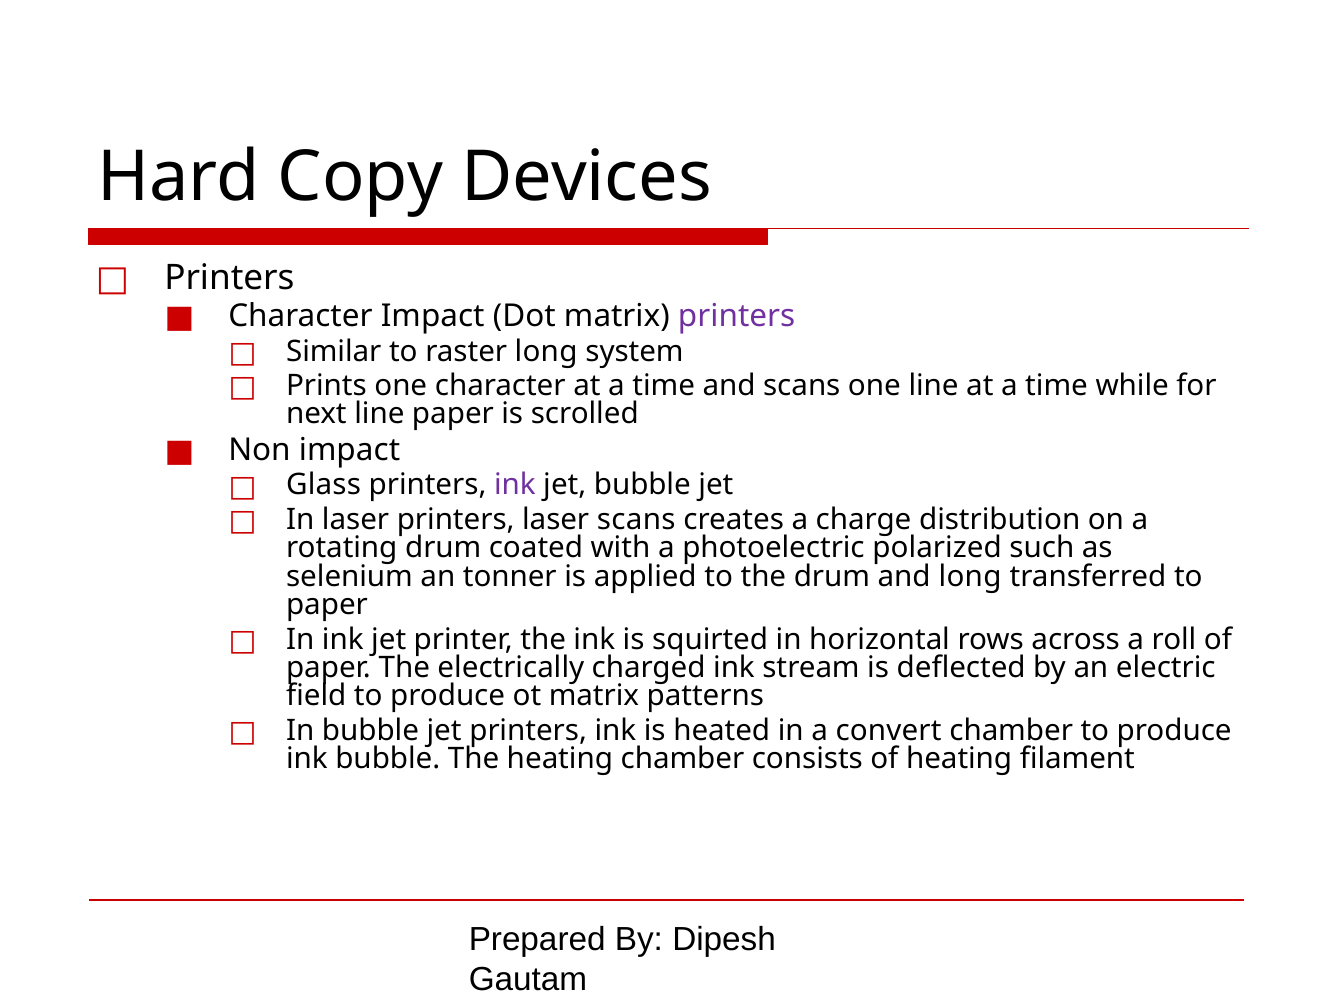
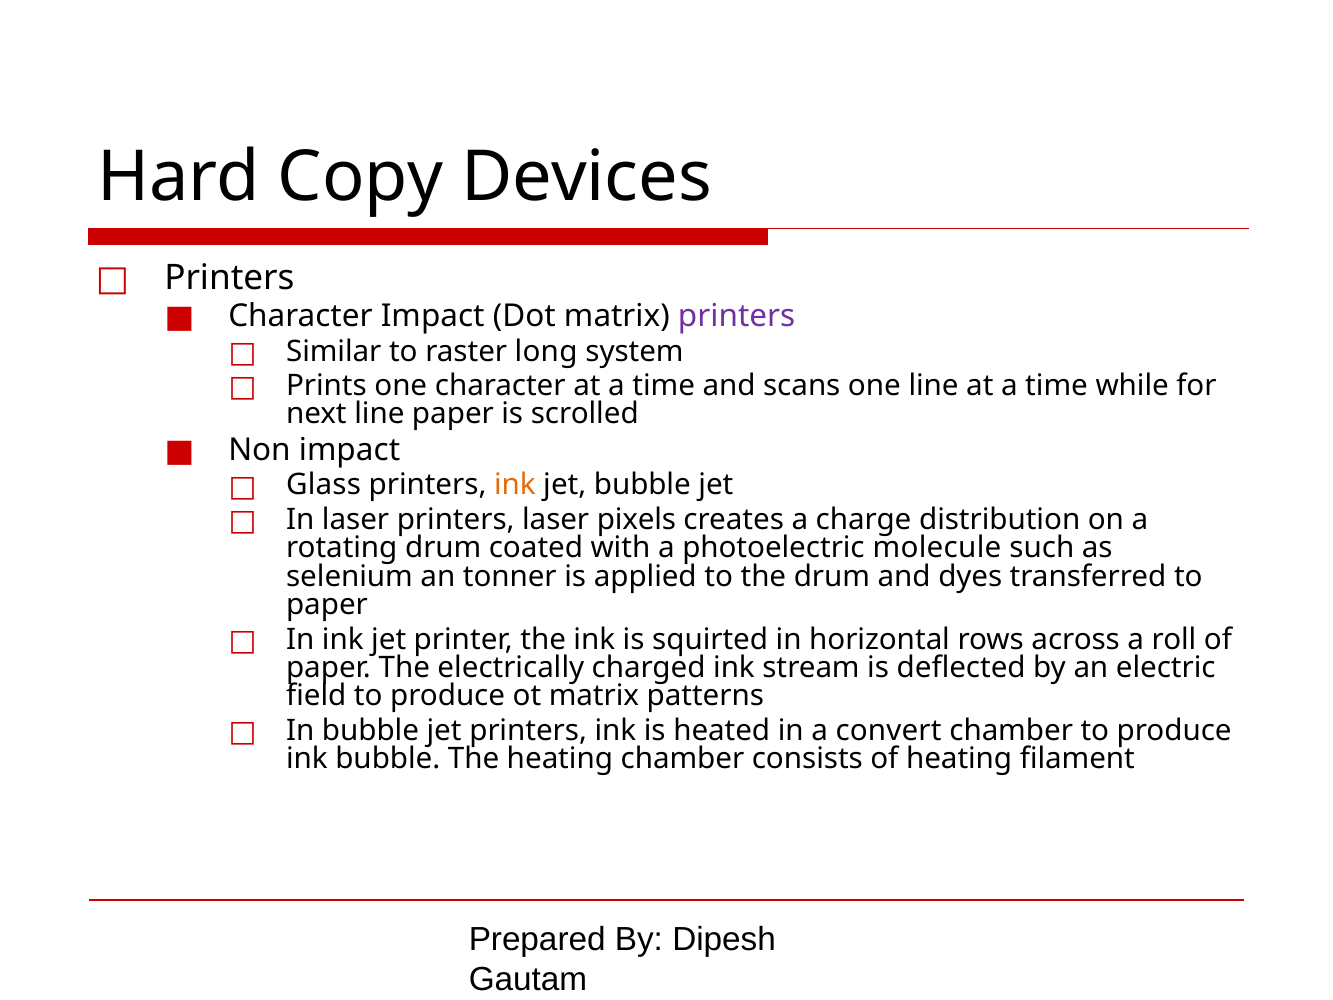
ink colour: purple -> orange (515, 485)
laser scans: scans -> pixels (636, 519)
polarized: polarized -> molecule (937, 548)
and long: long -> dyes (970, 576)
